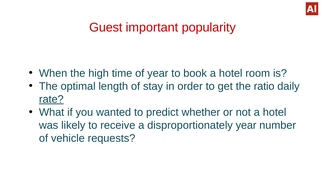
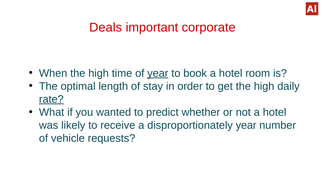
Guest: Guest -> Deals (106, 28)
popularity: popularity -> corporate (209, 28)
year underline: none -> present (158, 73)
get the ratio: ratio -> high (264, 86)
